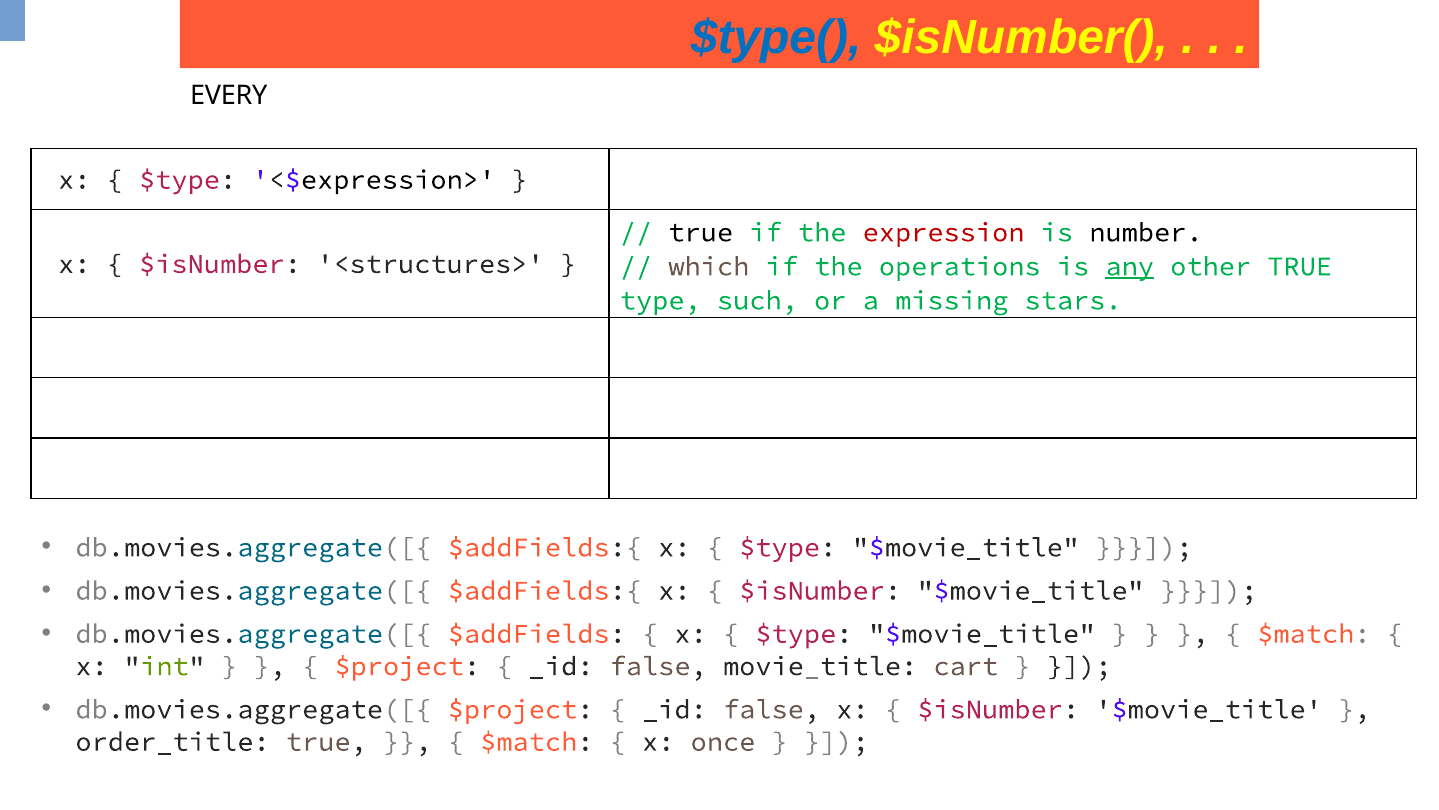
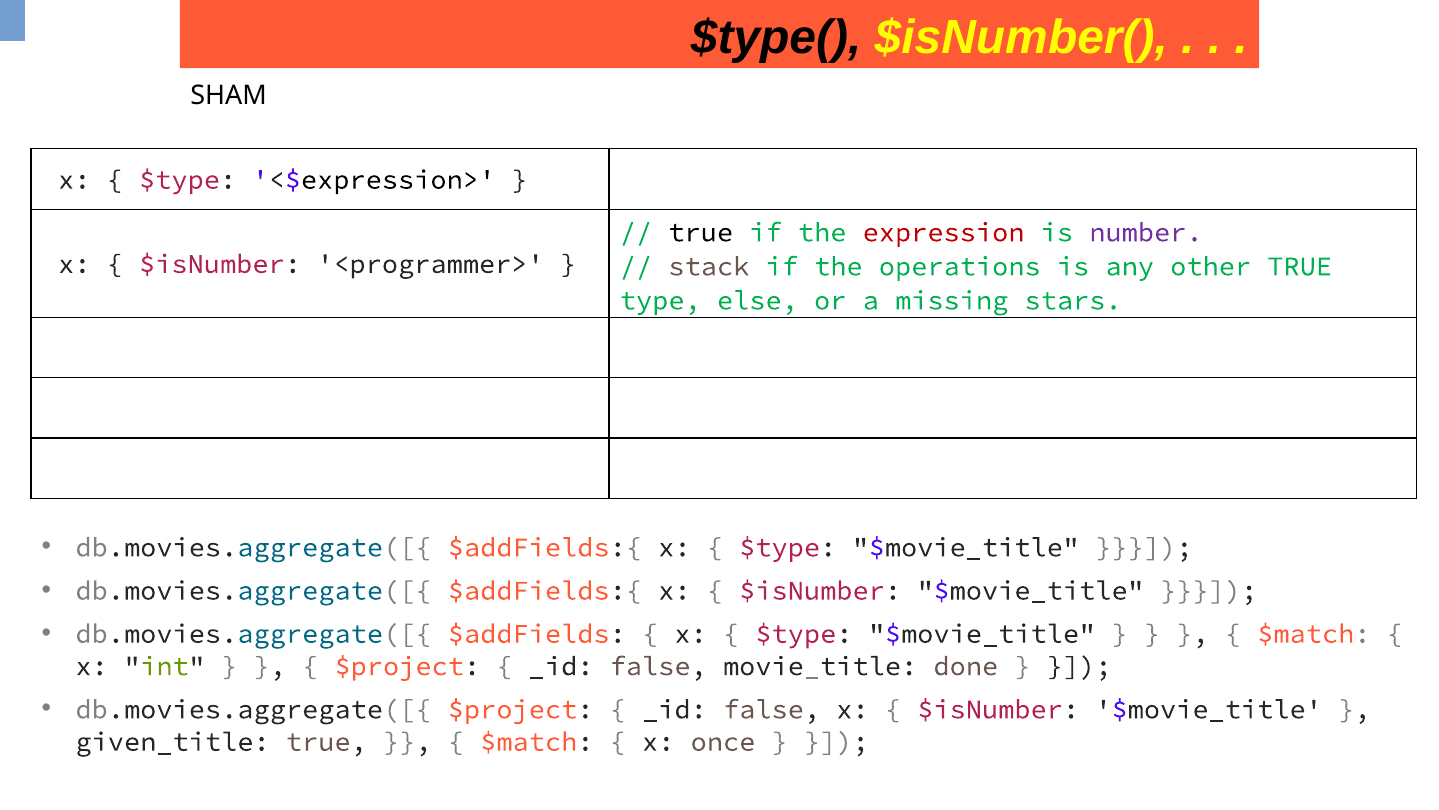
$type( colour: blue -> black (776, 37)
EVERY: EVERY -> SHAM (229, 95)
number colour: black -> purple (1146, 232)
<structures>: <structures> -> <programmer> (430, 264)
which: which -> stack (709, 266)
any underline: present -> none (1130, 266)
such: such -> else (757, 300)
cart: cart -> done (966, 666)
order_title: order_title -> given_title (173, 741)
